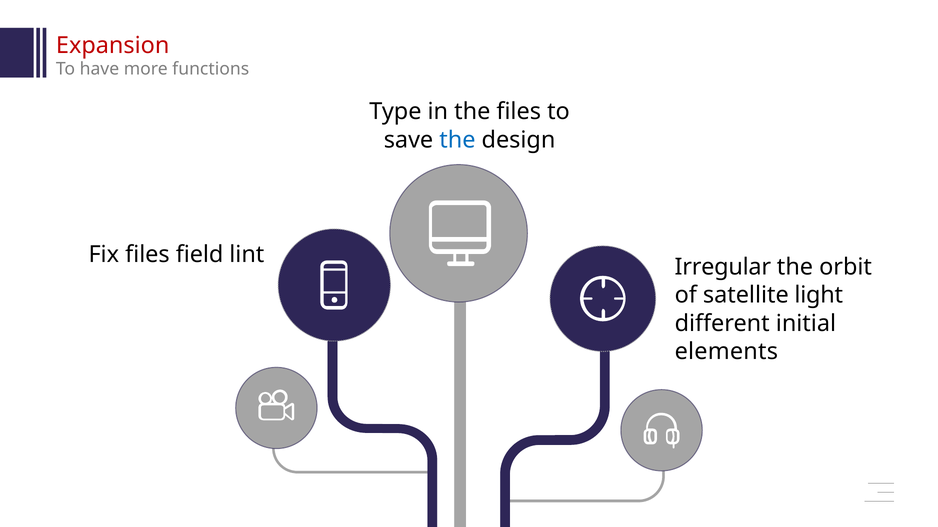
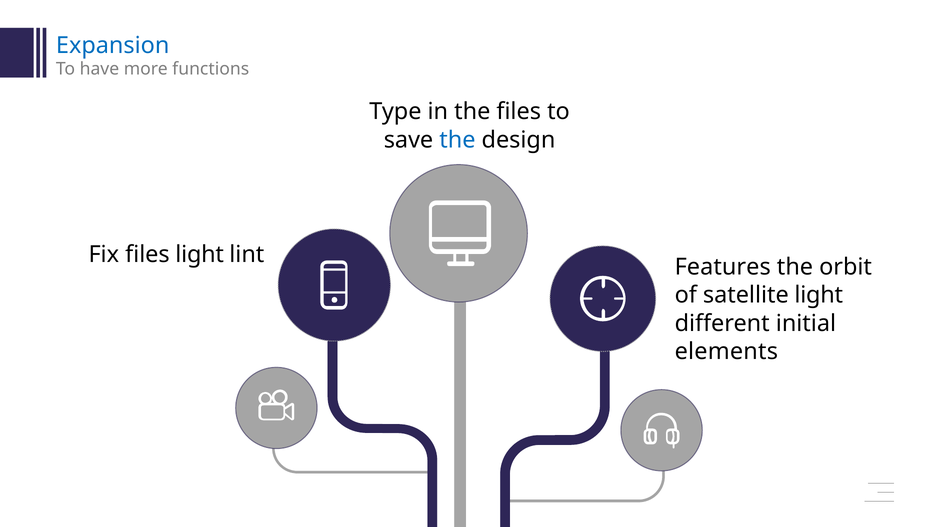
Expansion colour: red -> blue (113, 46)
files field: field -> light (200, 255)
Irregular: Irregular -> Features (723, 267)
